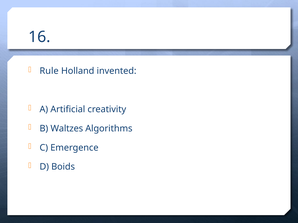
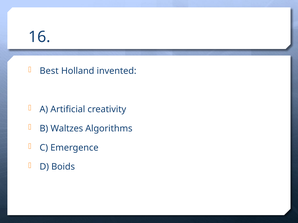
Rule: Rule -> Best (49, 71)
